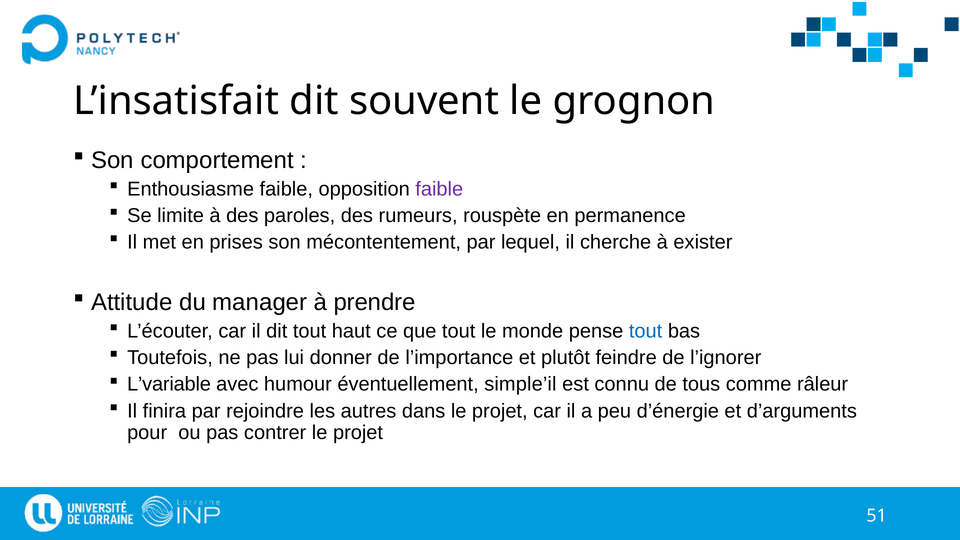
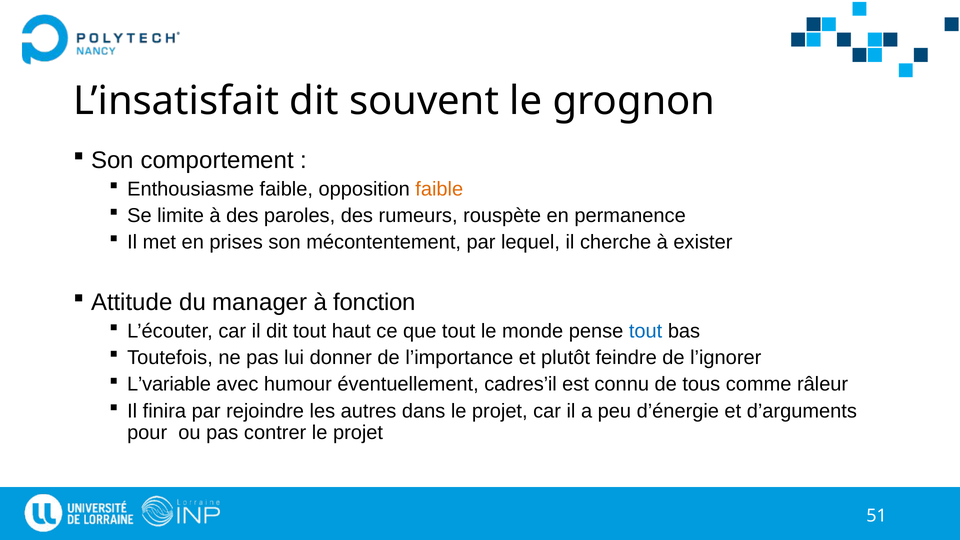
faible colour: purple -> orange (439, 189)
prendre: prendre -> fonction (375, 302)
simple’il: simple’il -> cadres’il (521, 384)
